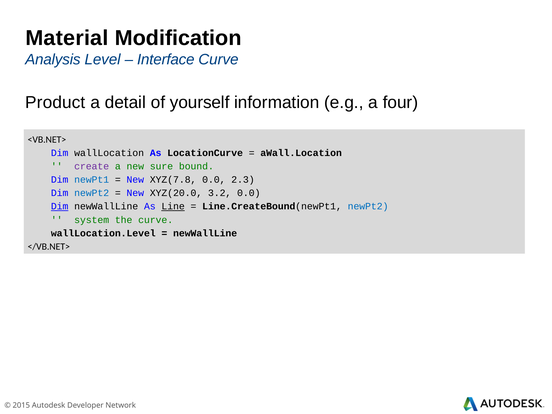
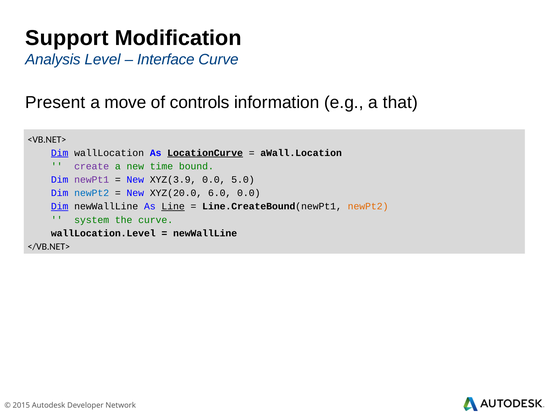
Material: Material -> Support (67, 38)
Product: Product -> Present (55, 103)
detail: detail -> move (125, 103)
yourself: yourself -> controls (200, 103)
four: four -> that (400, 103)
Dim underline: none -> present (60, 153)
LocationCurve underline: none -> present (205, 153)
sure: sure -> time (161, 166)
newPt1 colour: blue -> purple (92, 180)
XYZ(7.8: XYZ(7.8 -> XYZ(3.9 (173, 180)
2.3: 2.3 -> 5.0 (243, 180)
3.2: 3.2 -> 6.0 (220, 193)
newPt2 colour: blue -> orange (368, 206)
